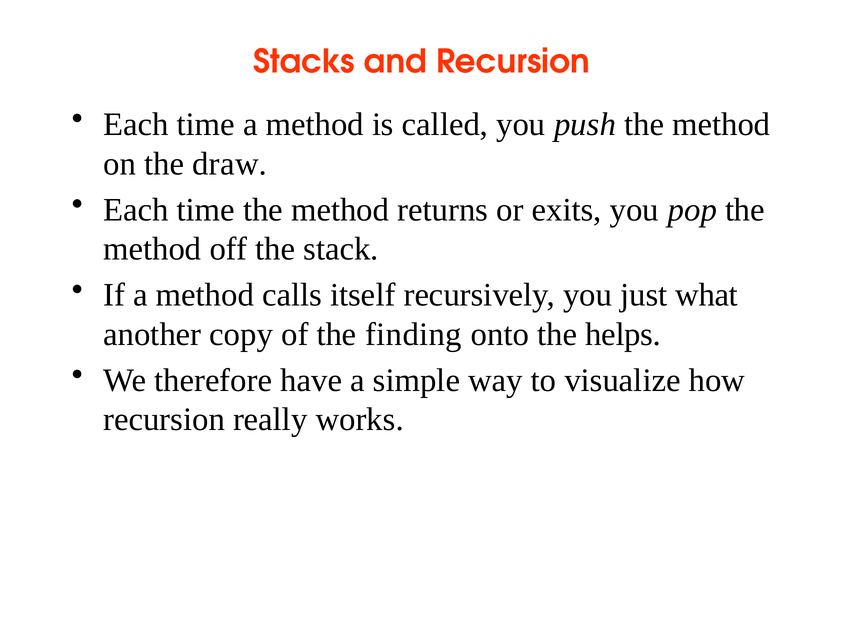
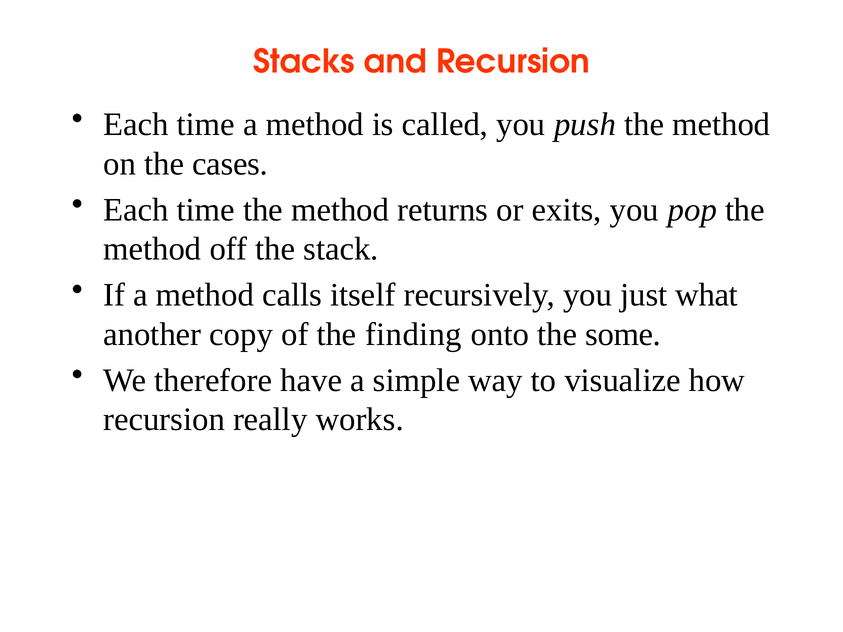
draw: draw -> cases (230, 164)
helps: helps -> some (623, 334)
